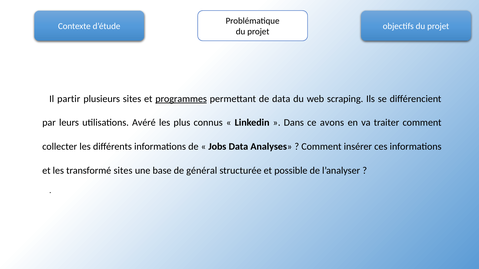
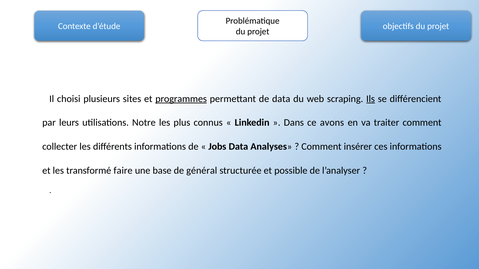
partir: partir -> choisi (69, 99)
Ils underline: none -> present (371, 99)
Avéré: Avéré -> Notre (144, 123)
transformé sites: sites -> faire (123, 171)
